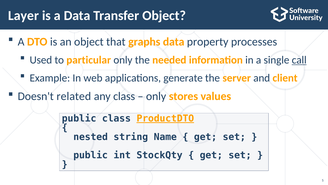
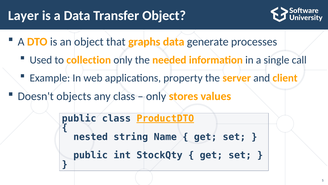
property: property -> generate (208, 42)
particular: particular -> collection (89, 60)
call underline: present -> none (299, 60)
generate: generate -> property (183, 78)
related: related -> objects (74, 96)
